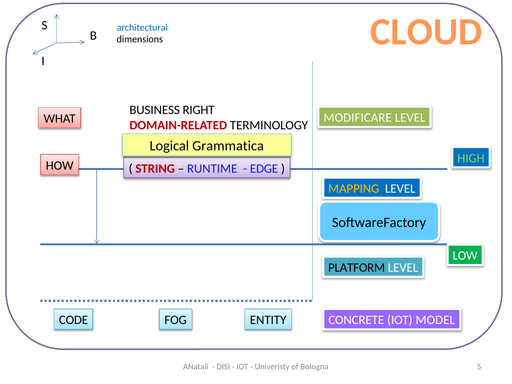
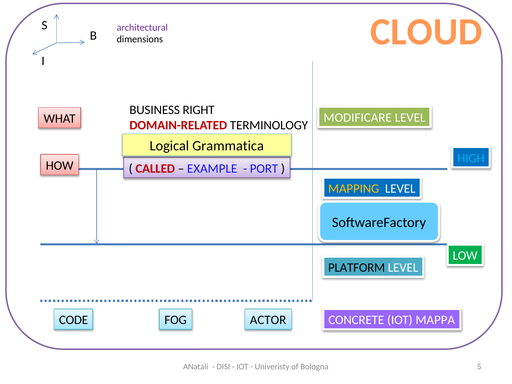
architectural colour: blue -> purple (142, 27)
HIGH colour: light green -> light blue (471, 158)
STRING: STRING -> CALLED (155, 168)
RUNTIME: RUNTIME -> EXAMPLE (212, 168)
EDGE: EDGE -> PORT (264, 168)
ENTITY: ENTITY -> ACTOR (268, 320)
MODEL: MODEL -> MAPPA (435, 320)
